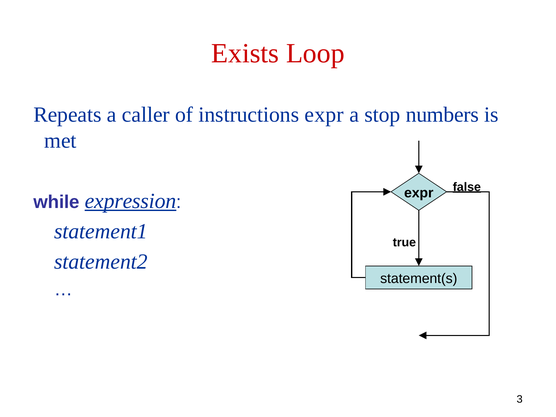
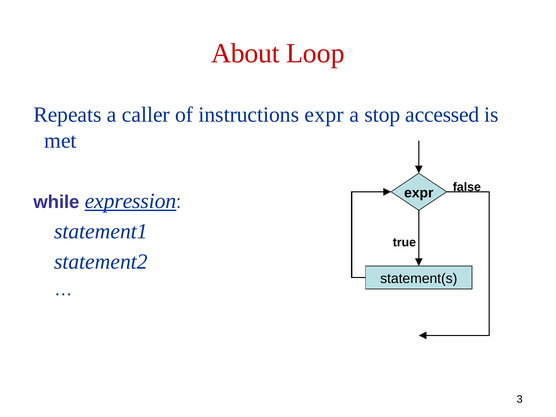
Exists: Exists -> About (245, 53)
numbers: numbers -> accessed (442, 115)
false underline: present -> none (467, 187)
